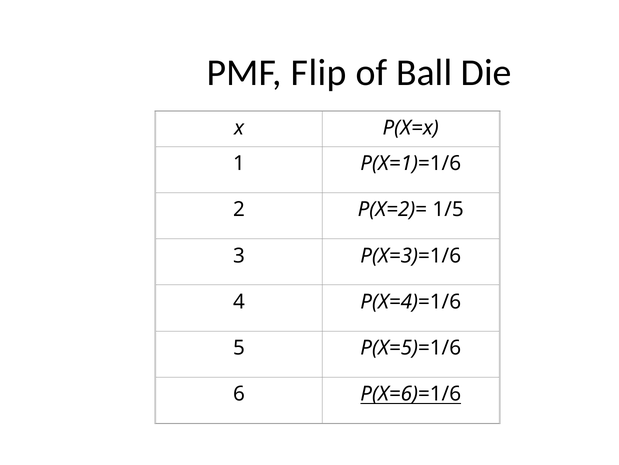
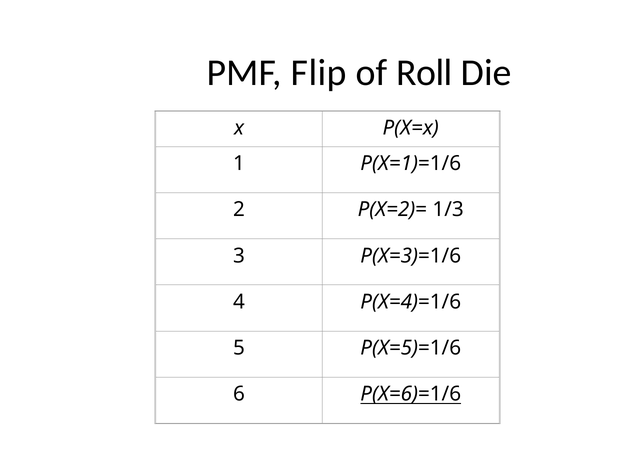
Ball: Ball -> Roll (424, 73)
1/5: 1/5 -> 1/3 (448, 209)
